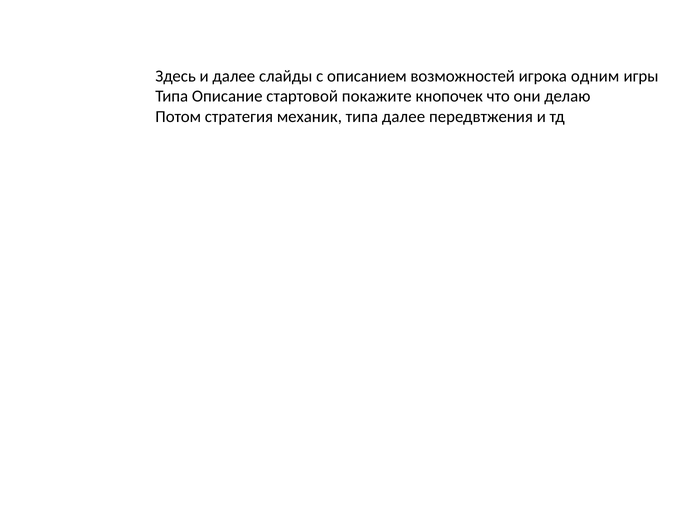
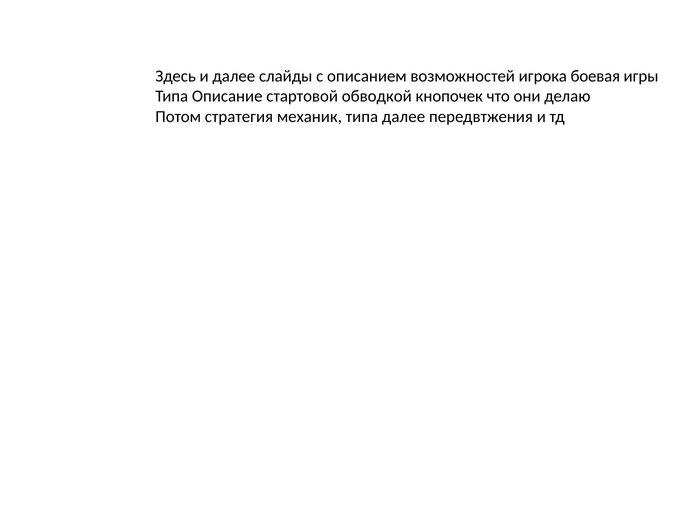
одним: одним -> боевая (595, 76)
покажите: покажите -> обводкой (377, 96)
